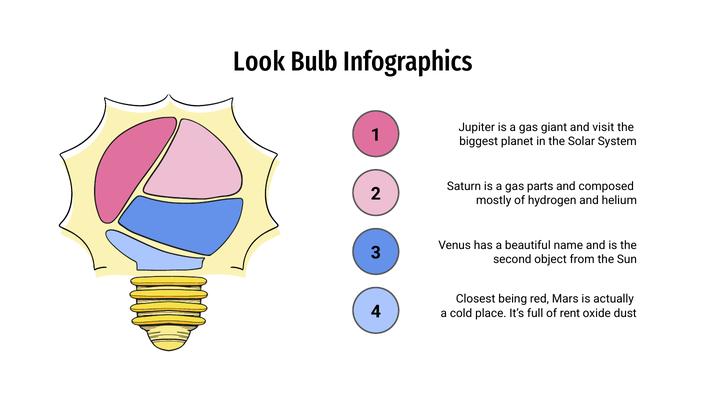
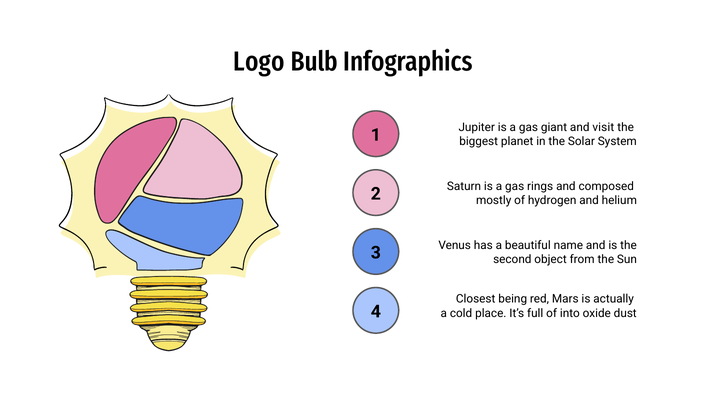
Look: Look -> Logo (259, 62)
parts: parts -> rings (540, 186)
rent: rent -> into (570, 313)
